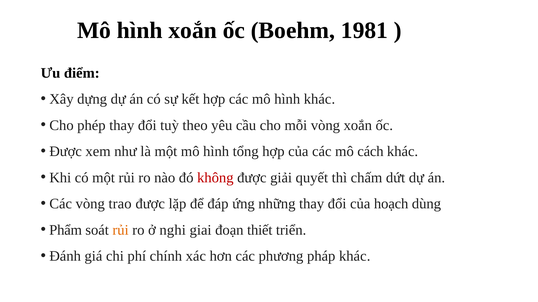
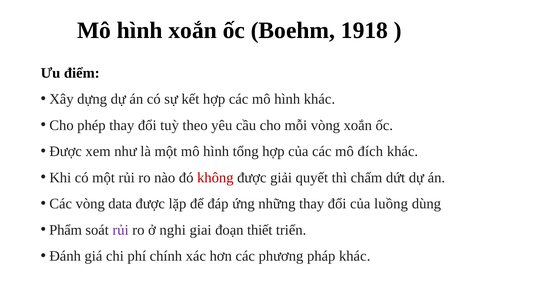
1981: 1981 -> 1918 (364, 30)
cách: cách -> đích (370, 152)
trao: trao -> data (120, 204)
hoạch: hoạch -> luồng (391, 204)
rủi colour: orange -> purple (121, 230)
